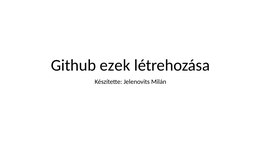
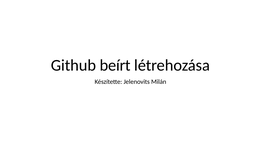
ezek: ezek -> beírt (115, 65)
